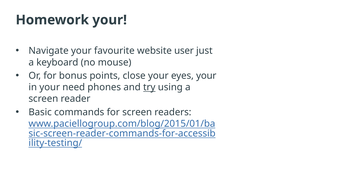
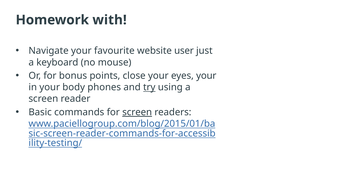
Homework your: your -> with (110, 20)
need: need -> body (74, 87)
screen underline: none -> present (137, 112)
